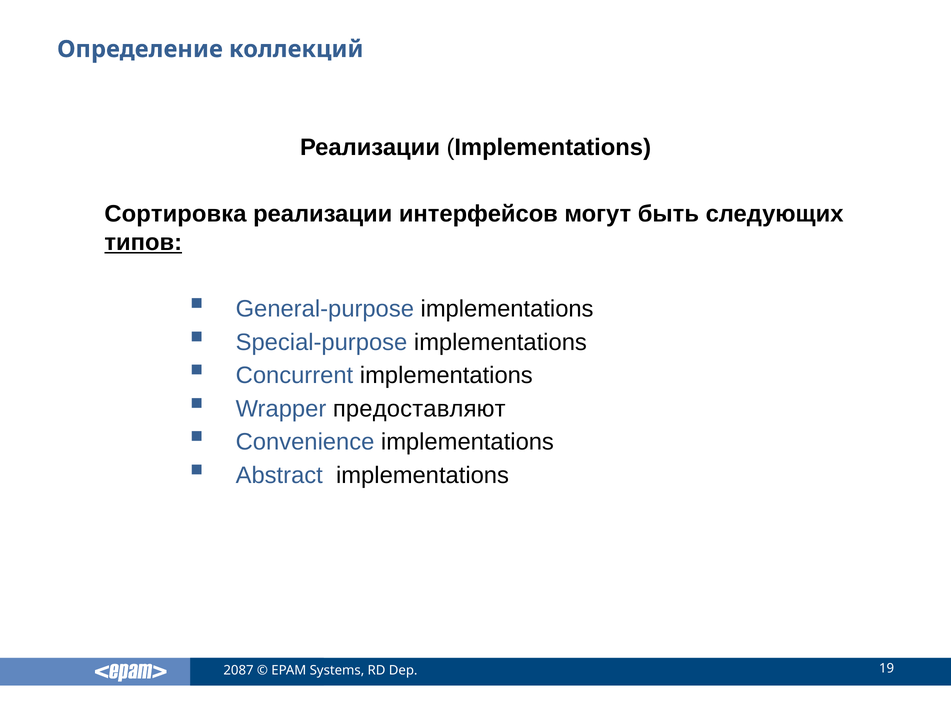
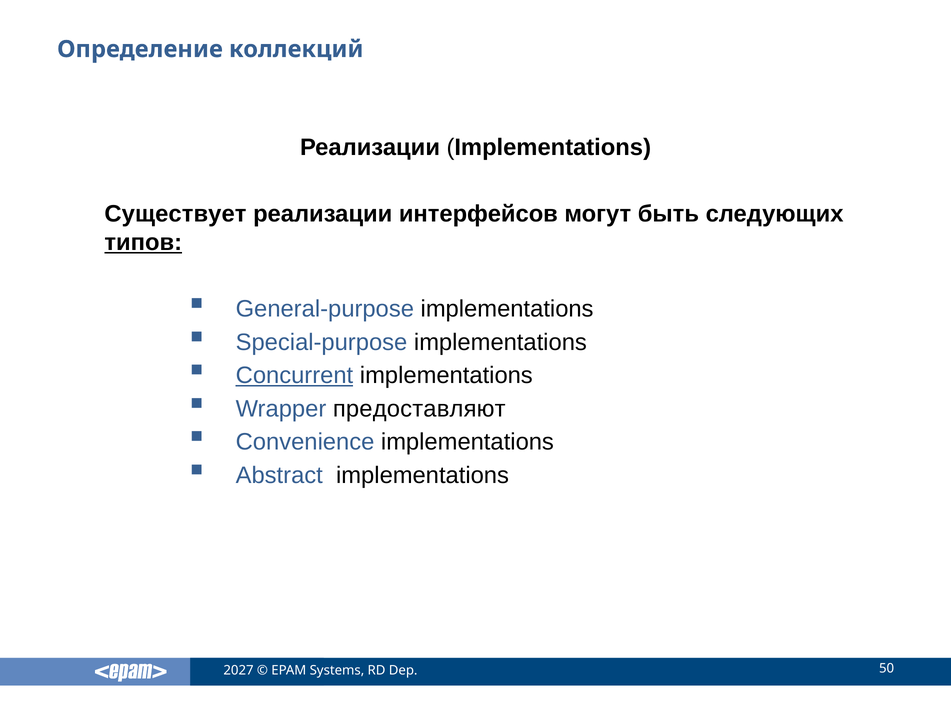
Сортировка: Сортировка -> Существует (175, 214)
Concurrent underline: none -> present (294, 376)
2087: 2087 -> 2027 (239, 671)
19: 19 -> 50 (887, 669)
